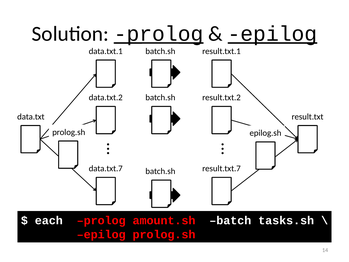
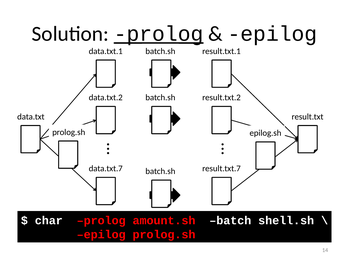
epilog underline: present -> none (272, 34)
each: each -> char (49, 220)
tasks.sh: tasks.sh -> shell.sh (286, 220)
